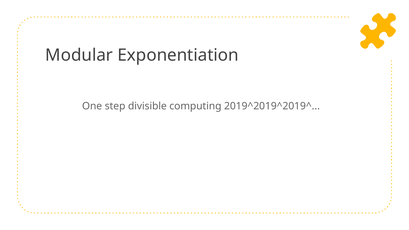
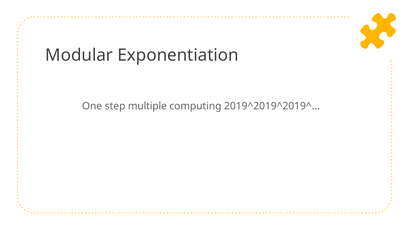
divisible: divisible -> multiple (147, 106)
